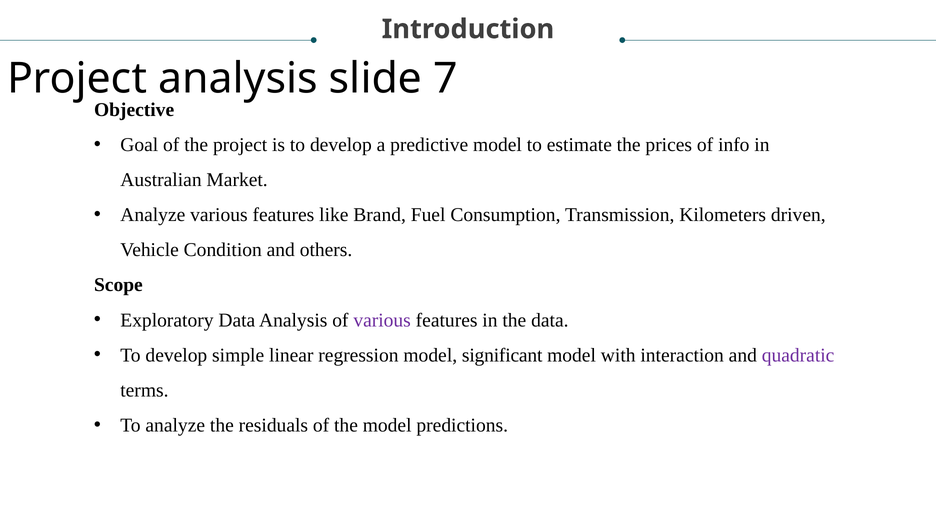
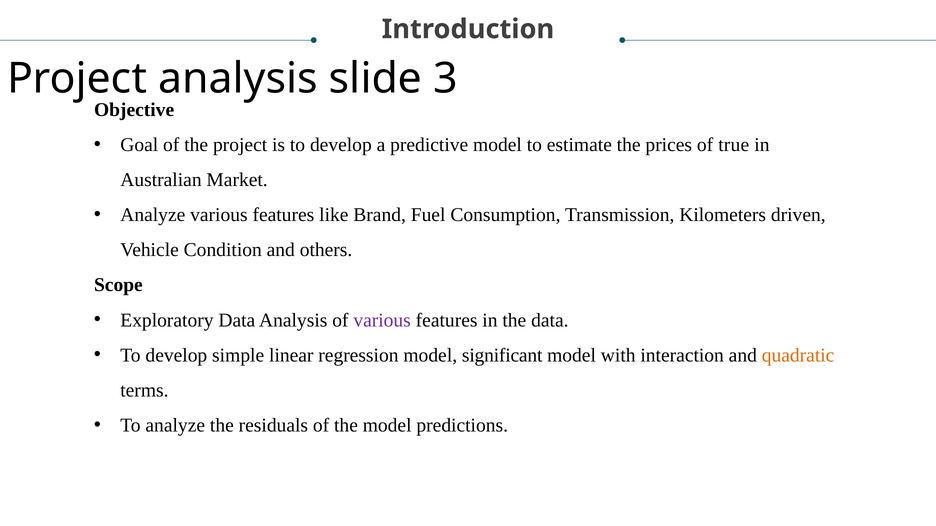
7: 7 -> 3 (446, 79)
info: info -> true (734, 145)
quadratic colour: purple -> orange (798, 356)
